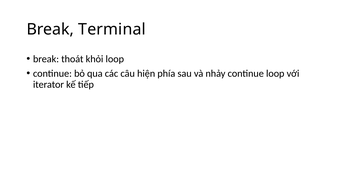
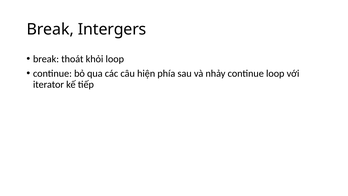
Terminal: Terminal -> Intergers (112, 29)
